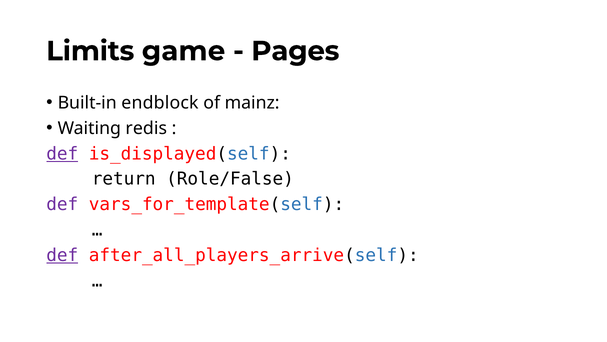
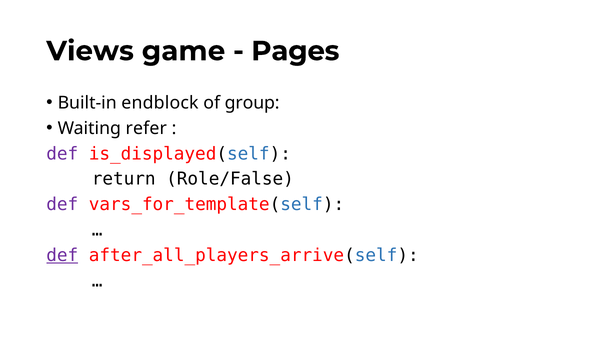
Limits: Limits -> Views (90, 51)
mainz: mainz -> group (252, 103)
redis: redis -> refer (146, 128)
def underline: present -> none (62, 153)
